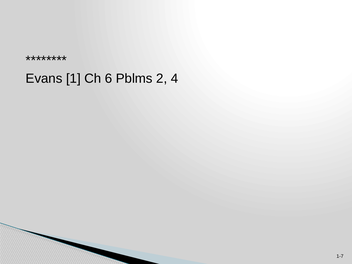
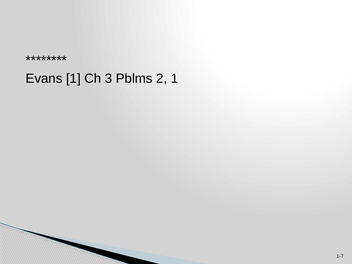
6: 6 -> 3 (109, 78)
2 4: 4 -> 1 (175, 78)
